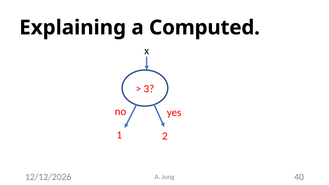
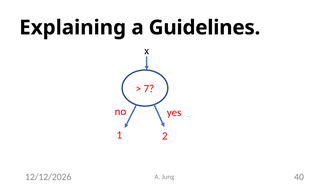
Computed: Computed -> Guidelines (205, 28)
3: 3 -> 7 (149, 89)
